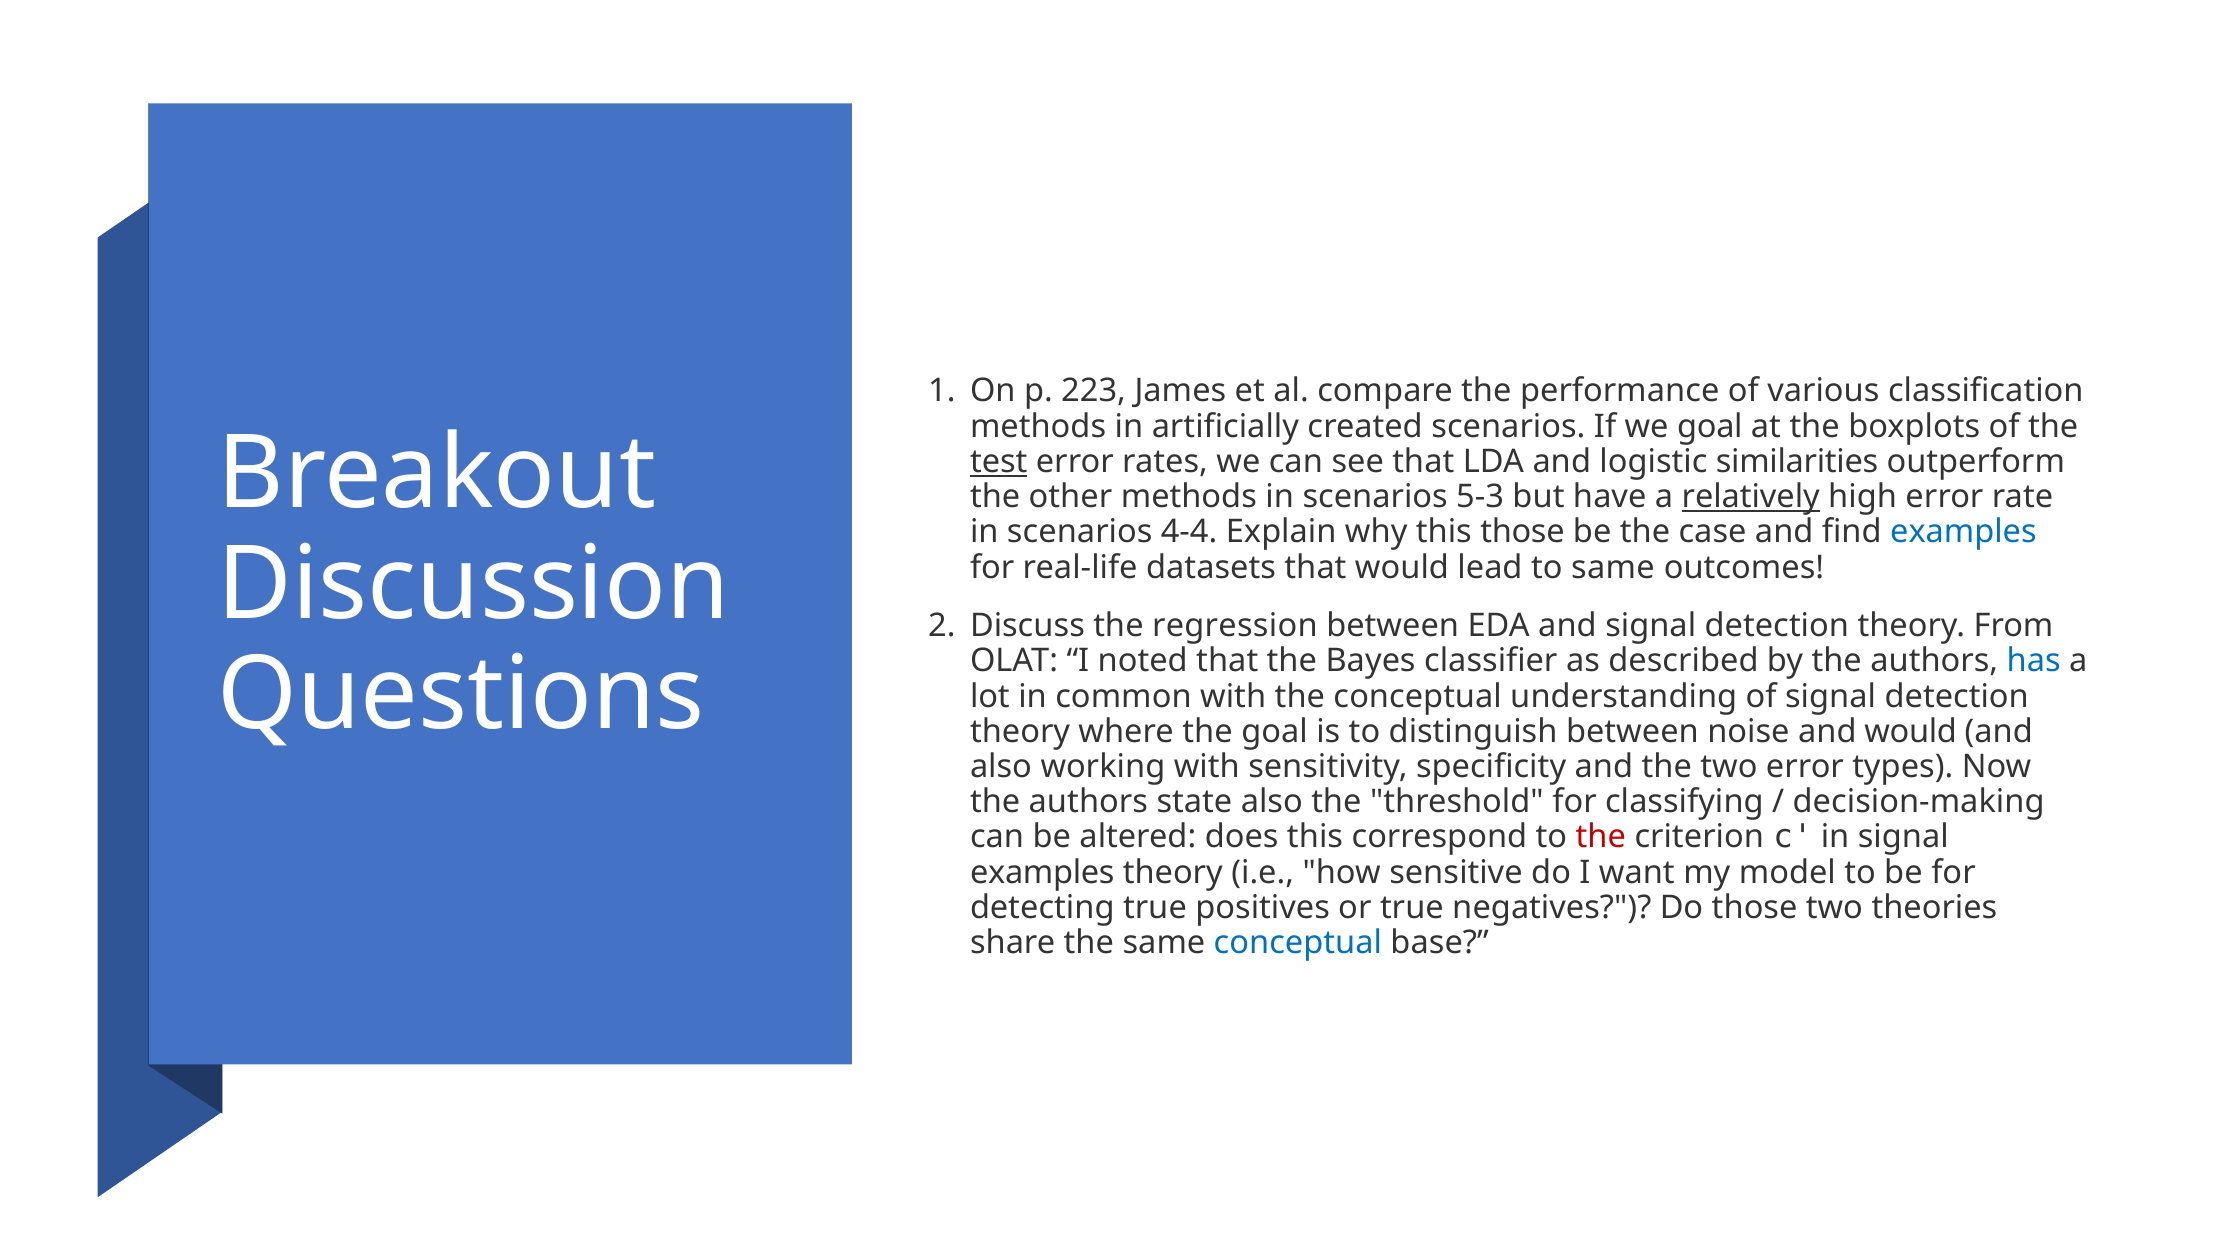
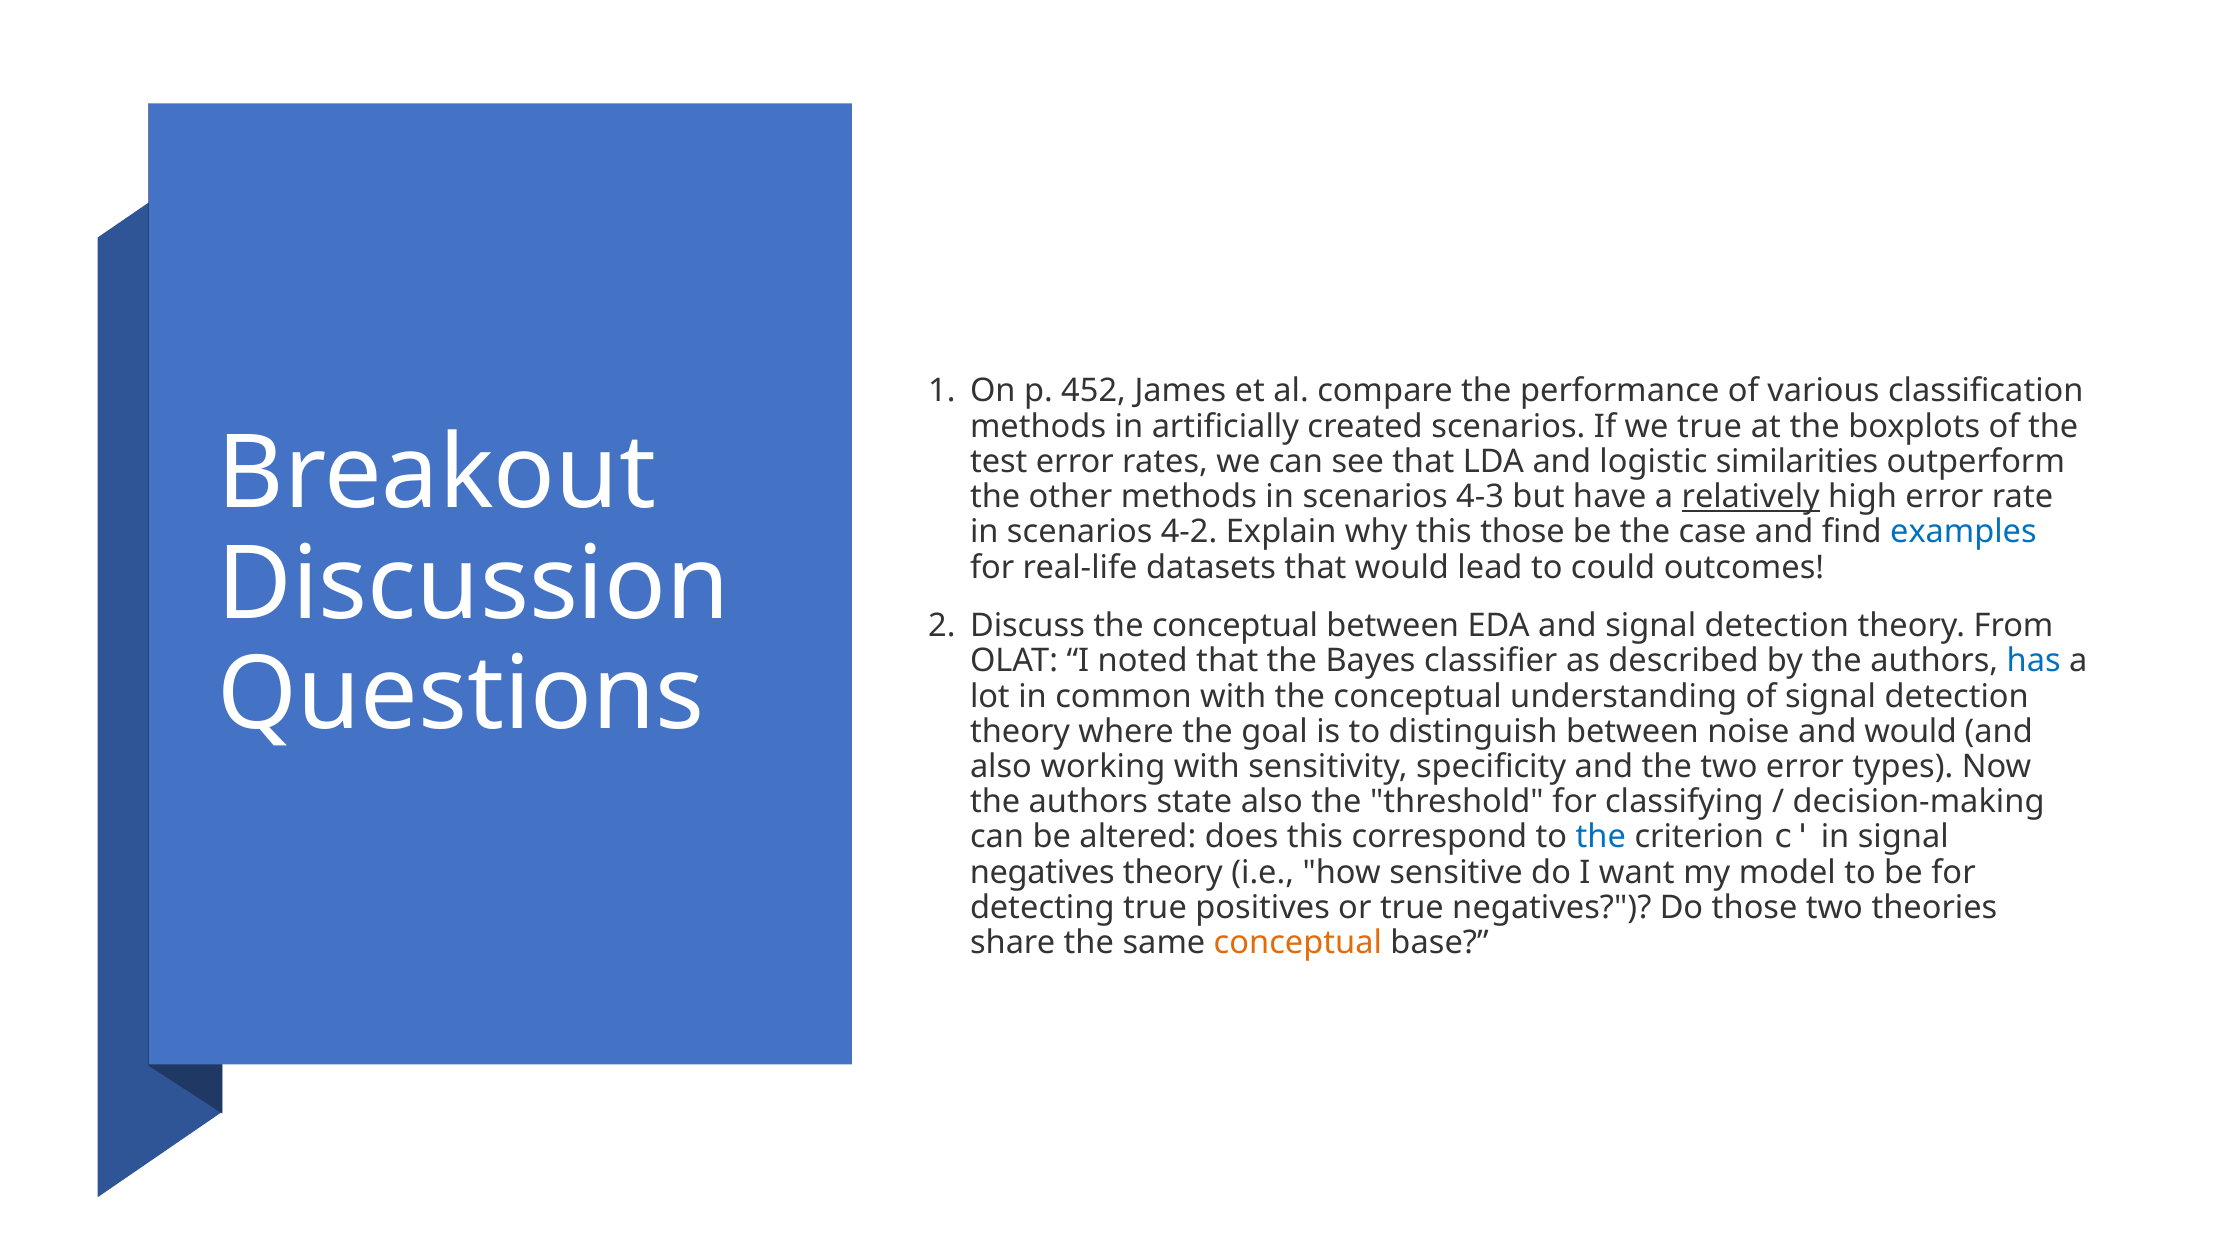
223: 223 -> 452 (1094, 391)
we goal: goal -> true (1710, 426)
test underline: present -> none (999, 462)
5-3: 5-3 -> 4-3 (1480, 497)
4-4: 4-4 -> 4-2 (1189, 532)
to same: same -> could (1613, 568)
Discuss the regression: regression -> conceptual (1235, 626)
the colour: red -> blue (1601, 838)
examples: examples -> negatives (1042, 873)
conceptual colour: blue -> orange (1298, 943)
